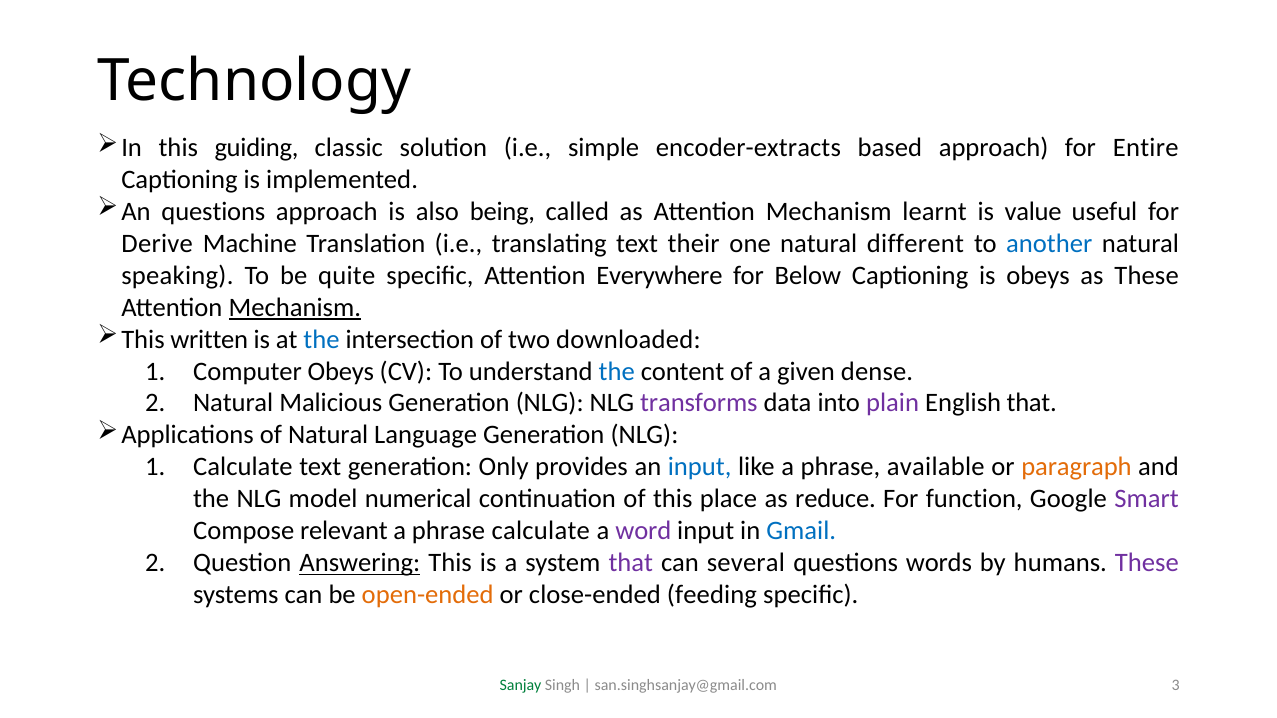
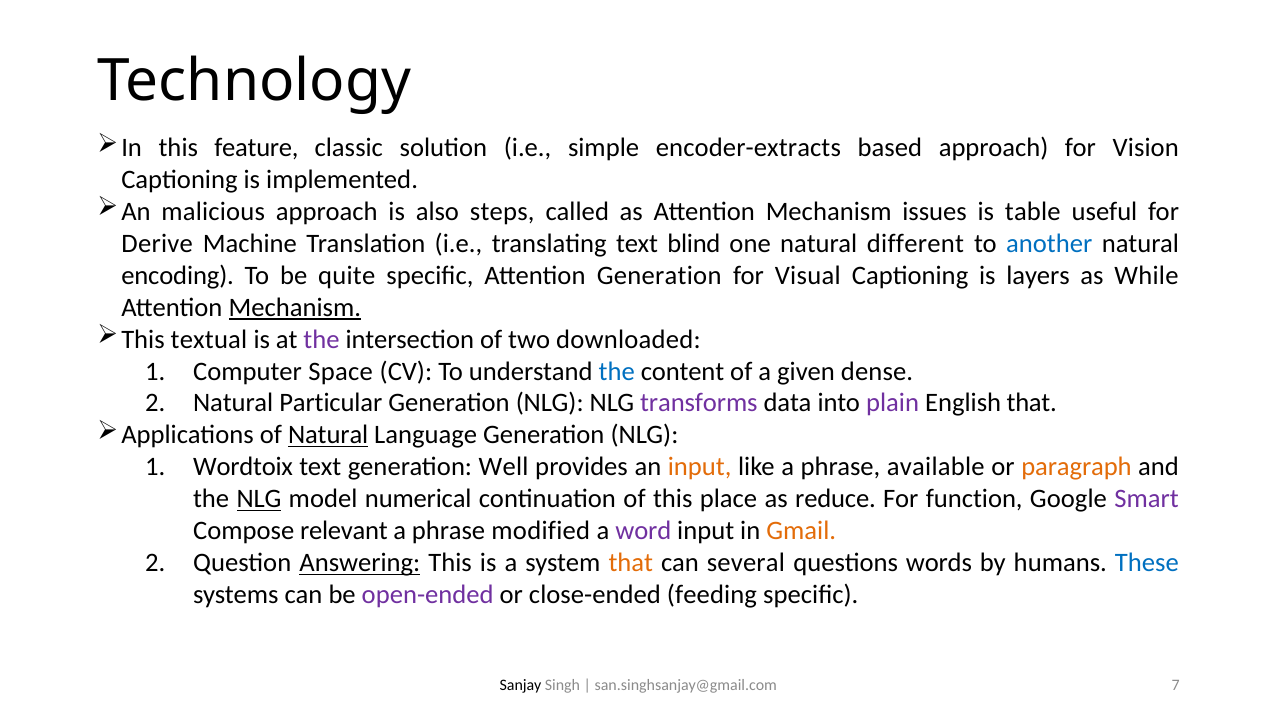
guiding: guiding -> feature (256, 148)
Entire: Entire -> Vision (1146, 148)
An questions: questions -> malicious (213, 212)
being: being -> steps (502, 212)
learnt: learnt -> issues (935, 212)
value: value -> table (1033, 212)
their: their -> blind (694, 244)
speaking: speaking -> encoding (178, 275)
Attention Everywhere: Everywhere -> Generation (659, 275)
Below: Below -> Visual (808, 275)
is obeys: obeys -> layers (1038, 275)
as These: These -> While (1147, 275)
written: written -> textual (209, 339)
the colour: blue -> purple (322, 339)
Computer Obeys: Obeys -> Space (341, 371)
Malicious: Malicious -> Particular (331, 403)
Natural underline: none -> present (328, 435)
Calculate: Calculate -> Wordtoix (243, 467)
Only: Only -> Well (504, 467)
input colour: blue -> orange (700, 467)
NLG underline: none -> present (259, 499)
phrase calculate: calculate -> modified (541, 531)
Gmail colour: blue -> orange (801, 531)
that colour: purple -> orange (631, 563)
These colour: purple -> blue (1147, 563)
open-ended colour: orange -> purple (428, 595)
Sanjay colour: green -> black (521, 686)
3: 3 -> 7 (1176, 686)
